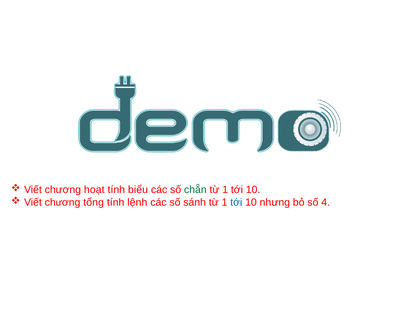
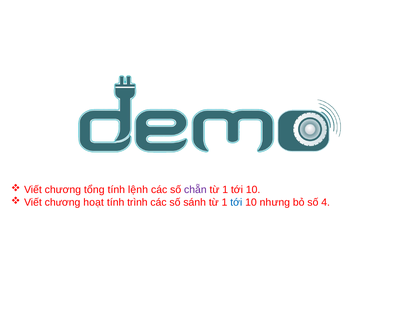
hoạt: hoạt -> tổng (94, 190)
biểu: biểu -> lệnh (138, 190)
chẵn colour: green -> purple (195, 190)
tổng: tổng -> hoạt (94, 202)
lệnh: lệnh -> trình (137, 202)
